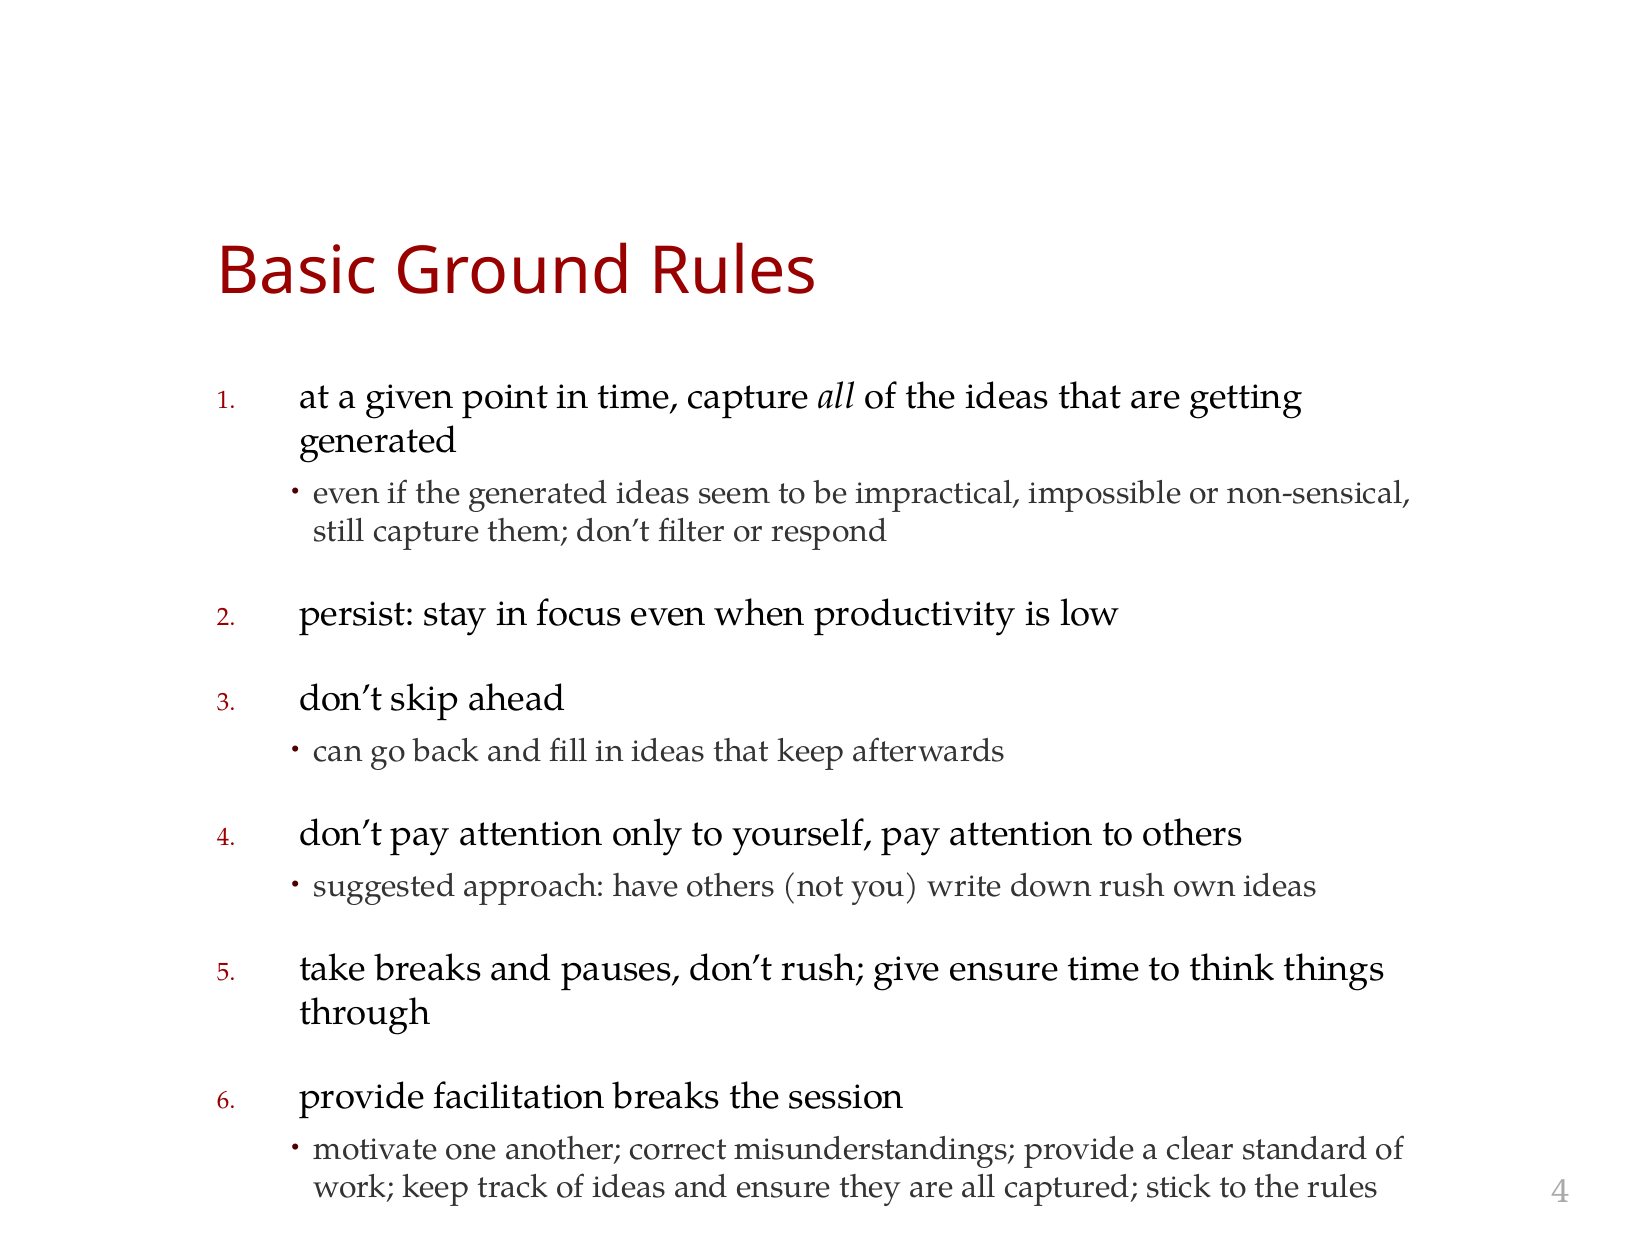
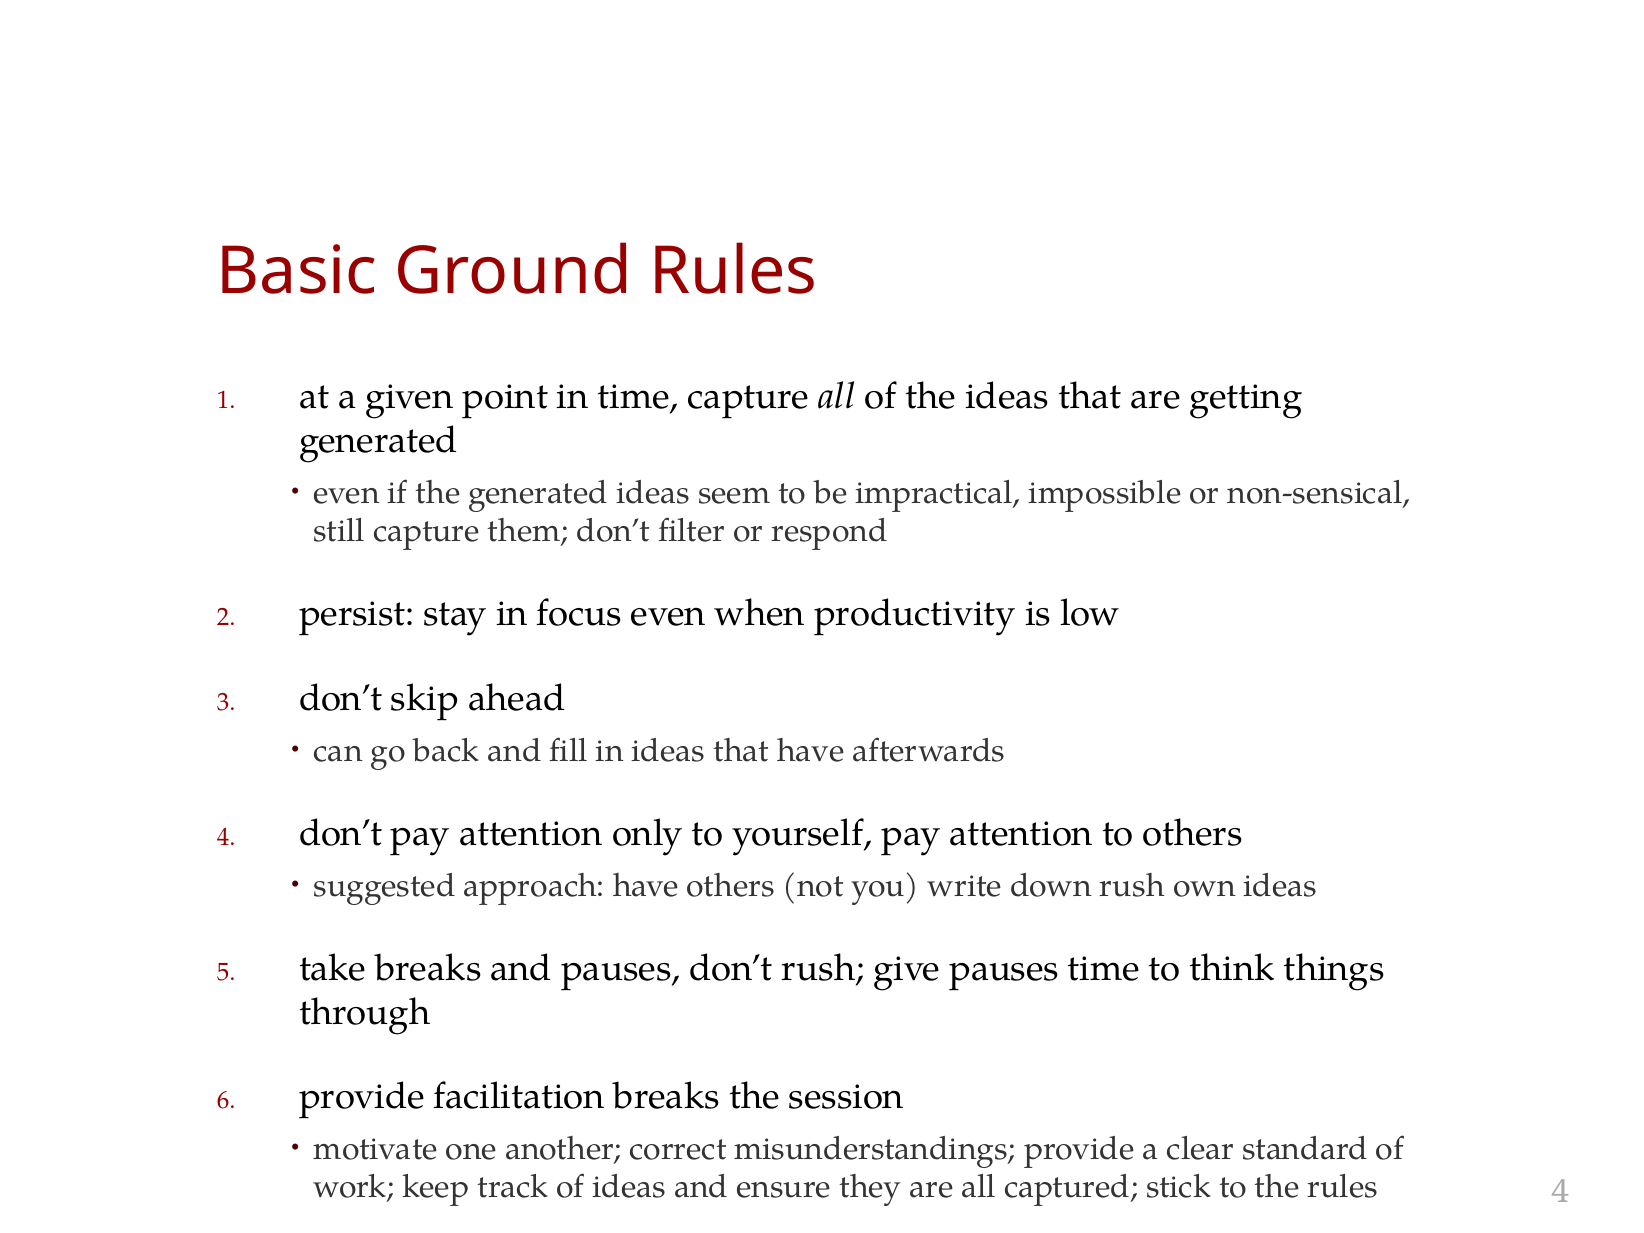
that keep: keep -> have (811, 751)
give ensure: ensure -> pauses (1004, 968)
